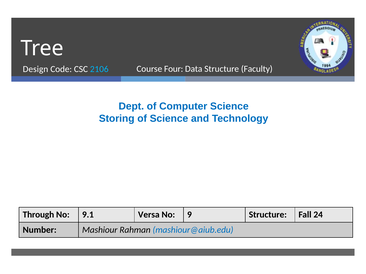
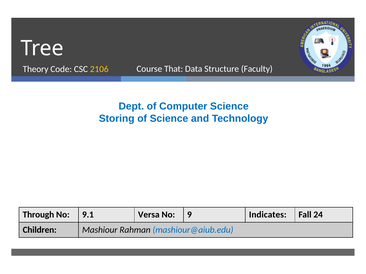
Four: Four -> That (174, 69)
Design: Design -> Theory (36, 69)
2106 colour: light blue -> yellow (99, 69)
9 Structure: Structure -> Indicates (268, 215)
Number: Number -> Children (40, 230)
